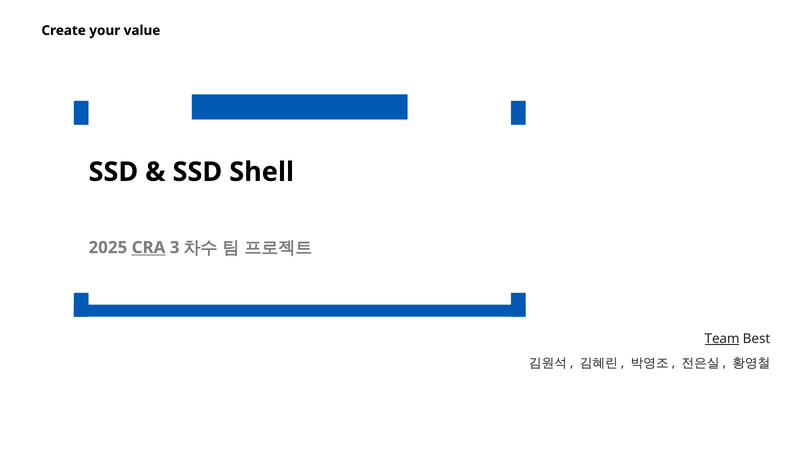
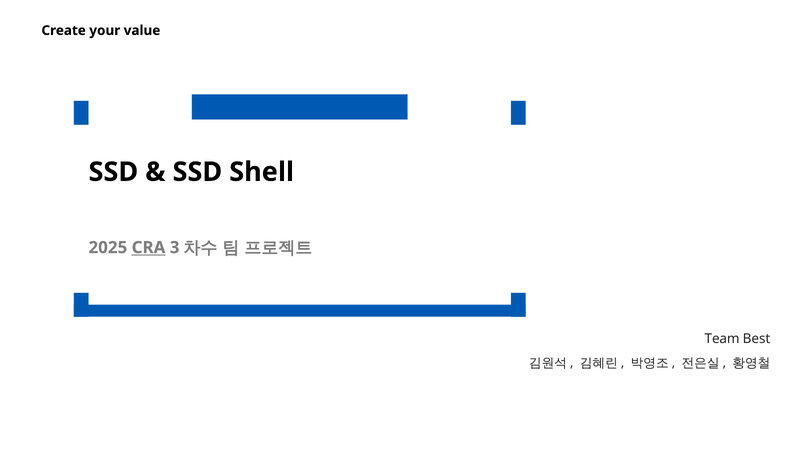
Team underline: present -> none (722, 338)
